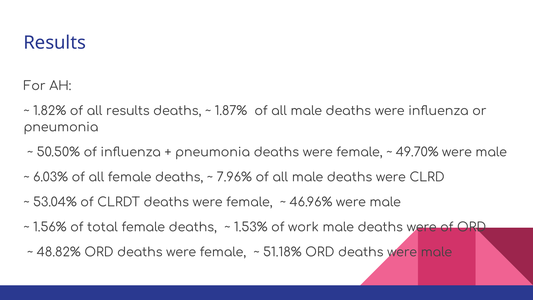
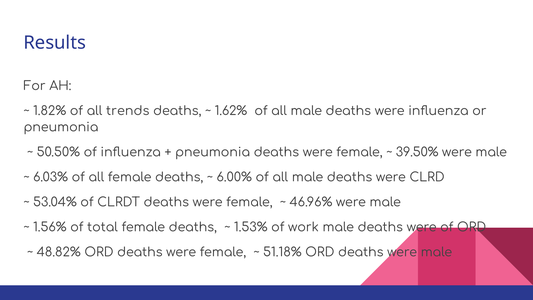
all results: results -> trends (128, 111)
1.87%: 1.87% -> 1.62% (231, 111)
49.70%: 49.70% -> 39.50% (417, 152)
7.96%: 7.96% -> 6.00% (234, 177)
